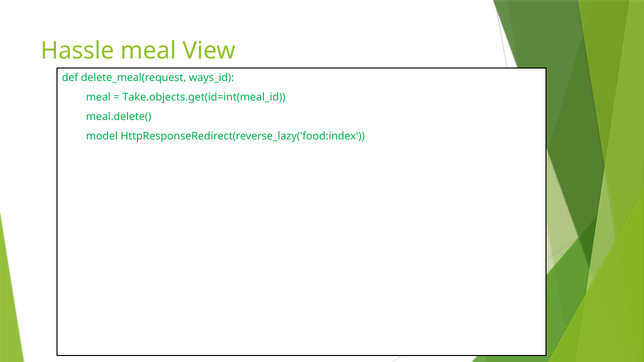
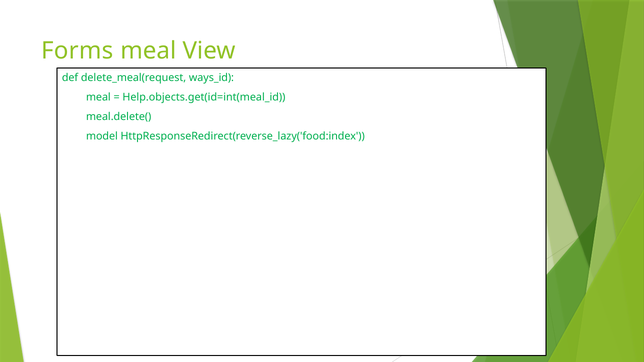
Hassle: Hassle -> Forms (77, 51)
Take.objects.get(id=int(meal_id: Take.objects.get(id=int(meal_id -> Help.objects.get(id=int(meal_id (204, 97)
